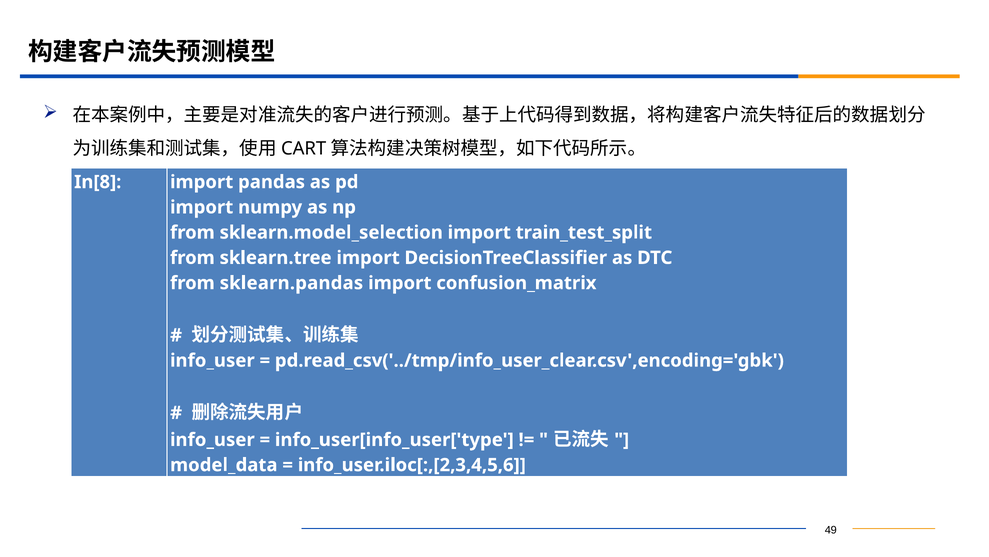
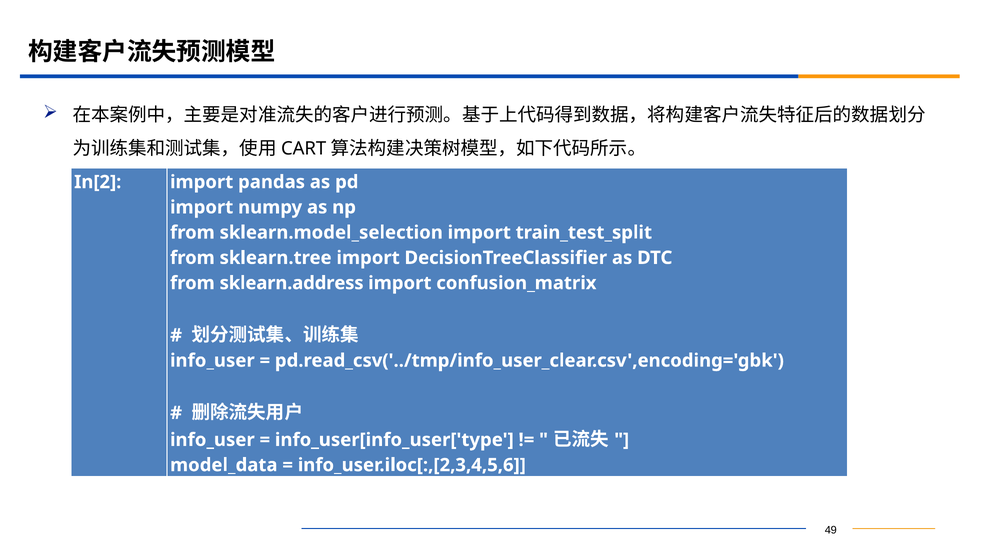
In[8: In[8 -> In[2 (98, 182)
sklearn.pandas: sklearn.pandas -> sklearn.address (292, 283)
